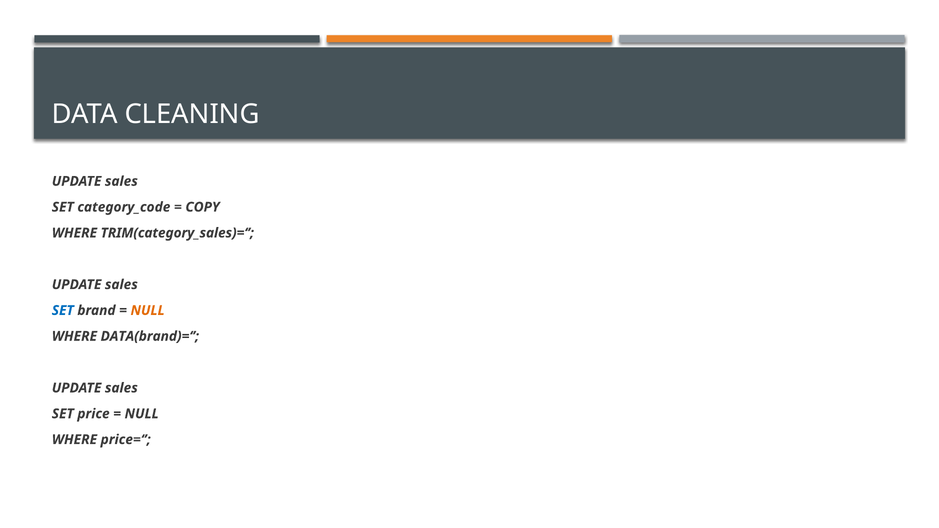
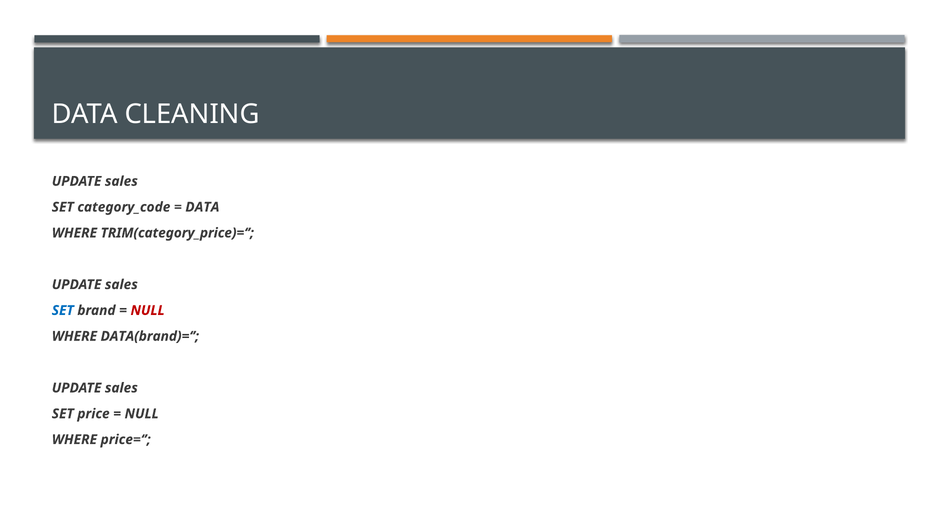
COPY: COPY -> DATA (202, 207)
TRIM(category_sales)=‘: TRIM(category_sales)=‘ -> TRIM(category_price)=‘ (177, 233)
NULL colour: orange -> red (148, 311)
